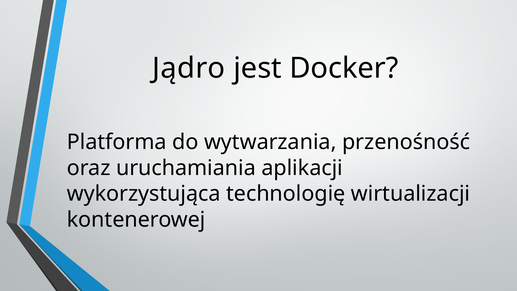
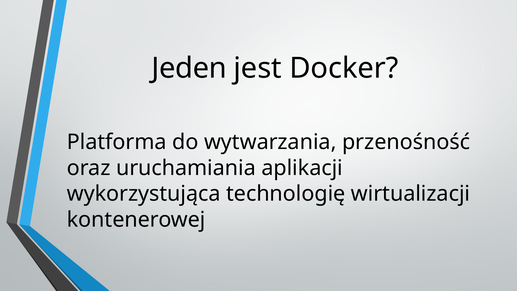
Jądro: Jądro -> Jeden (189, 68)
